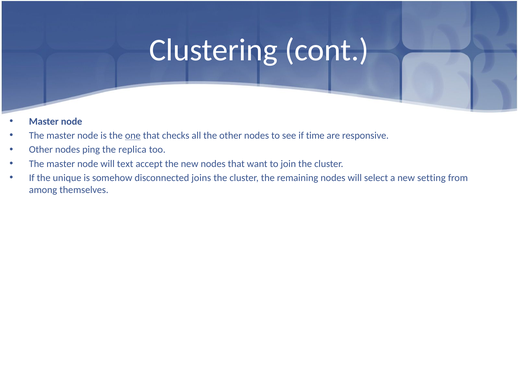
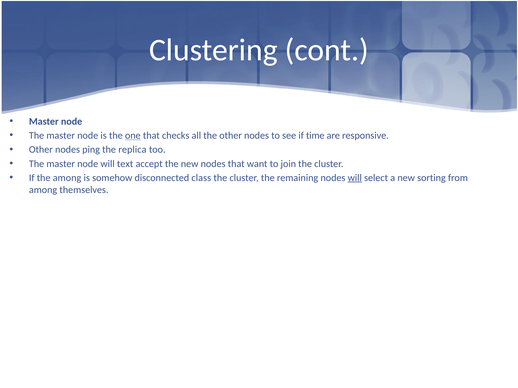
the unique: unique -> among (67, 178)
joins: joins -> class (201, 178)
will underline: none -> present (355, 178)
setting: setting -> sorting (431, 178)
